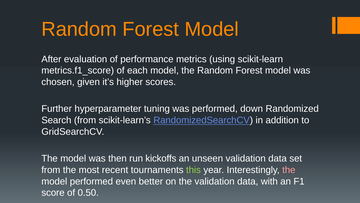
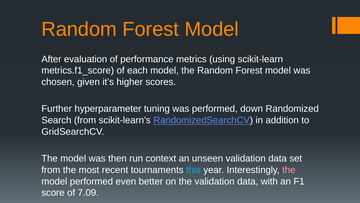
kickoffs: kickoffs -> context (161, 158)
this colour: light green -> light blue (193, 170)
0.50: 0.50 -> 7.09 (88, 192)
